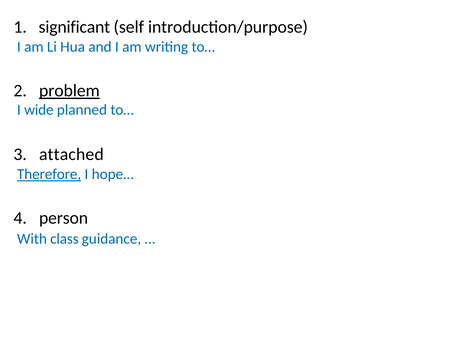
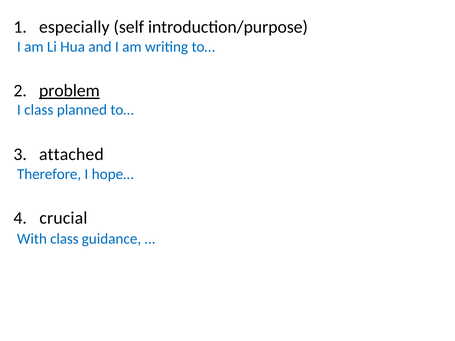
significant: significant -> especially (74, 27)
I wide: wide -> class (39, 110)
Therefore underline: present -> none (49, 174)
person: person -> crucial (63, 218)
